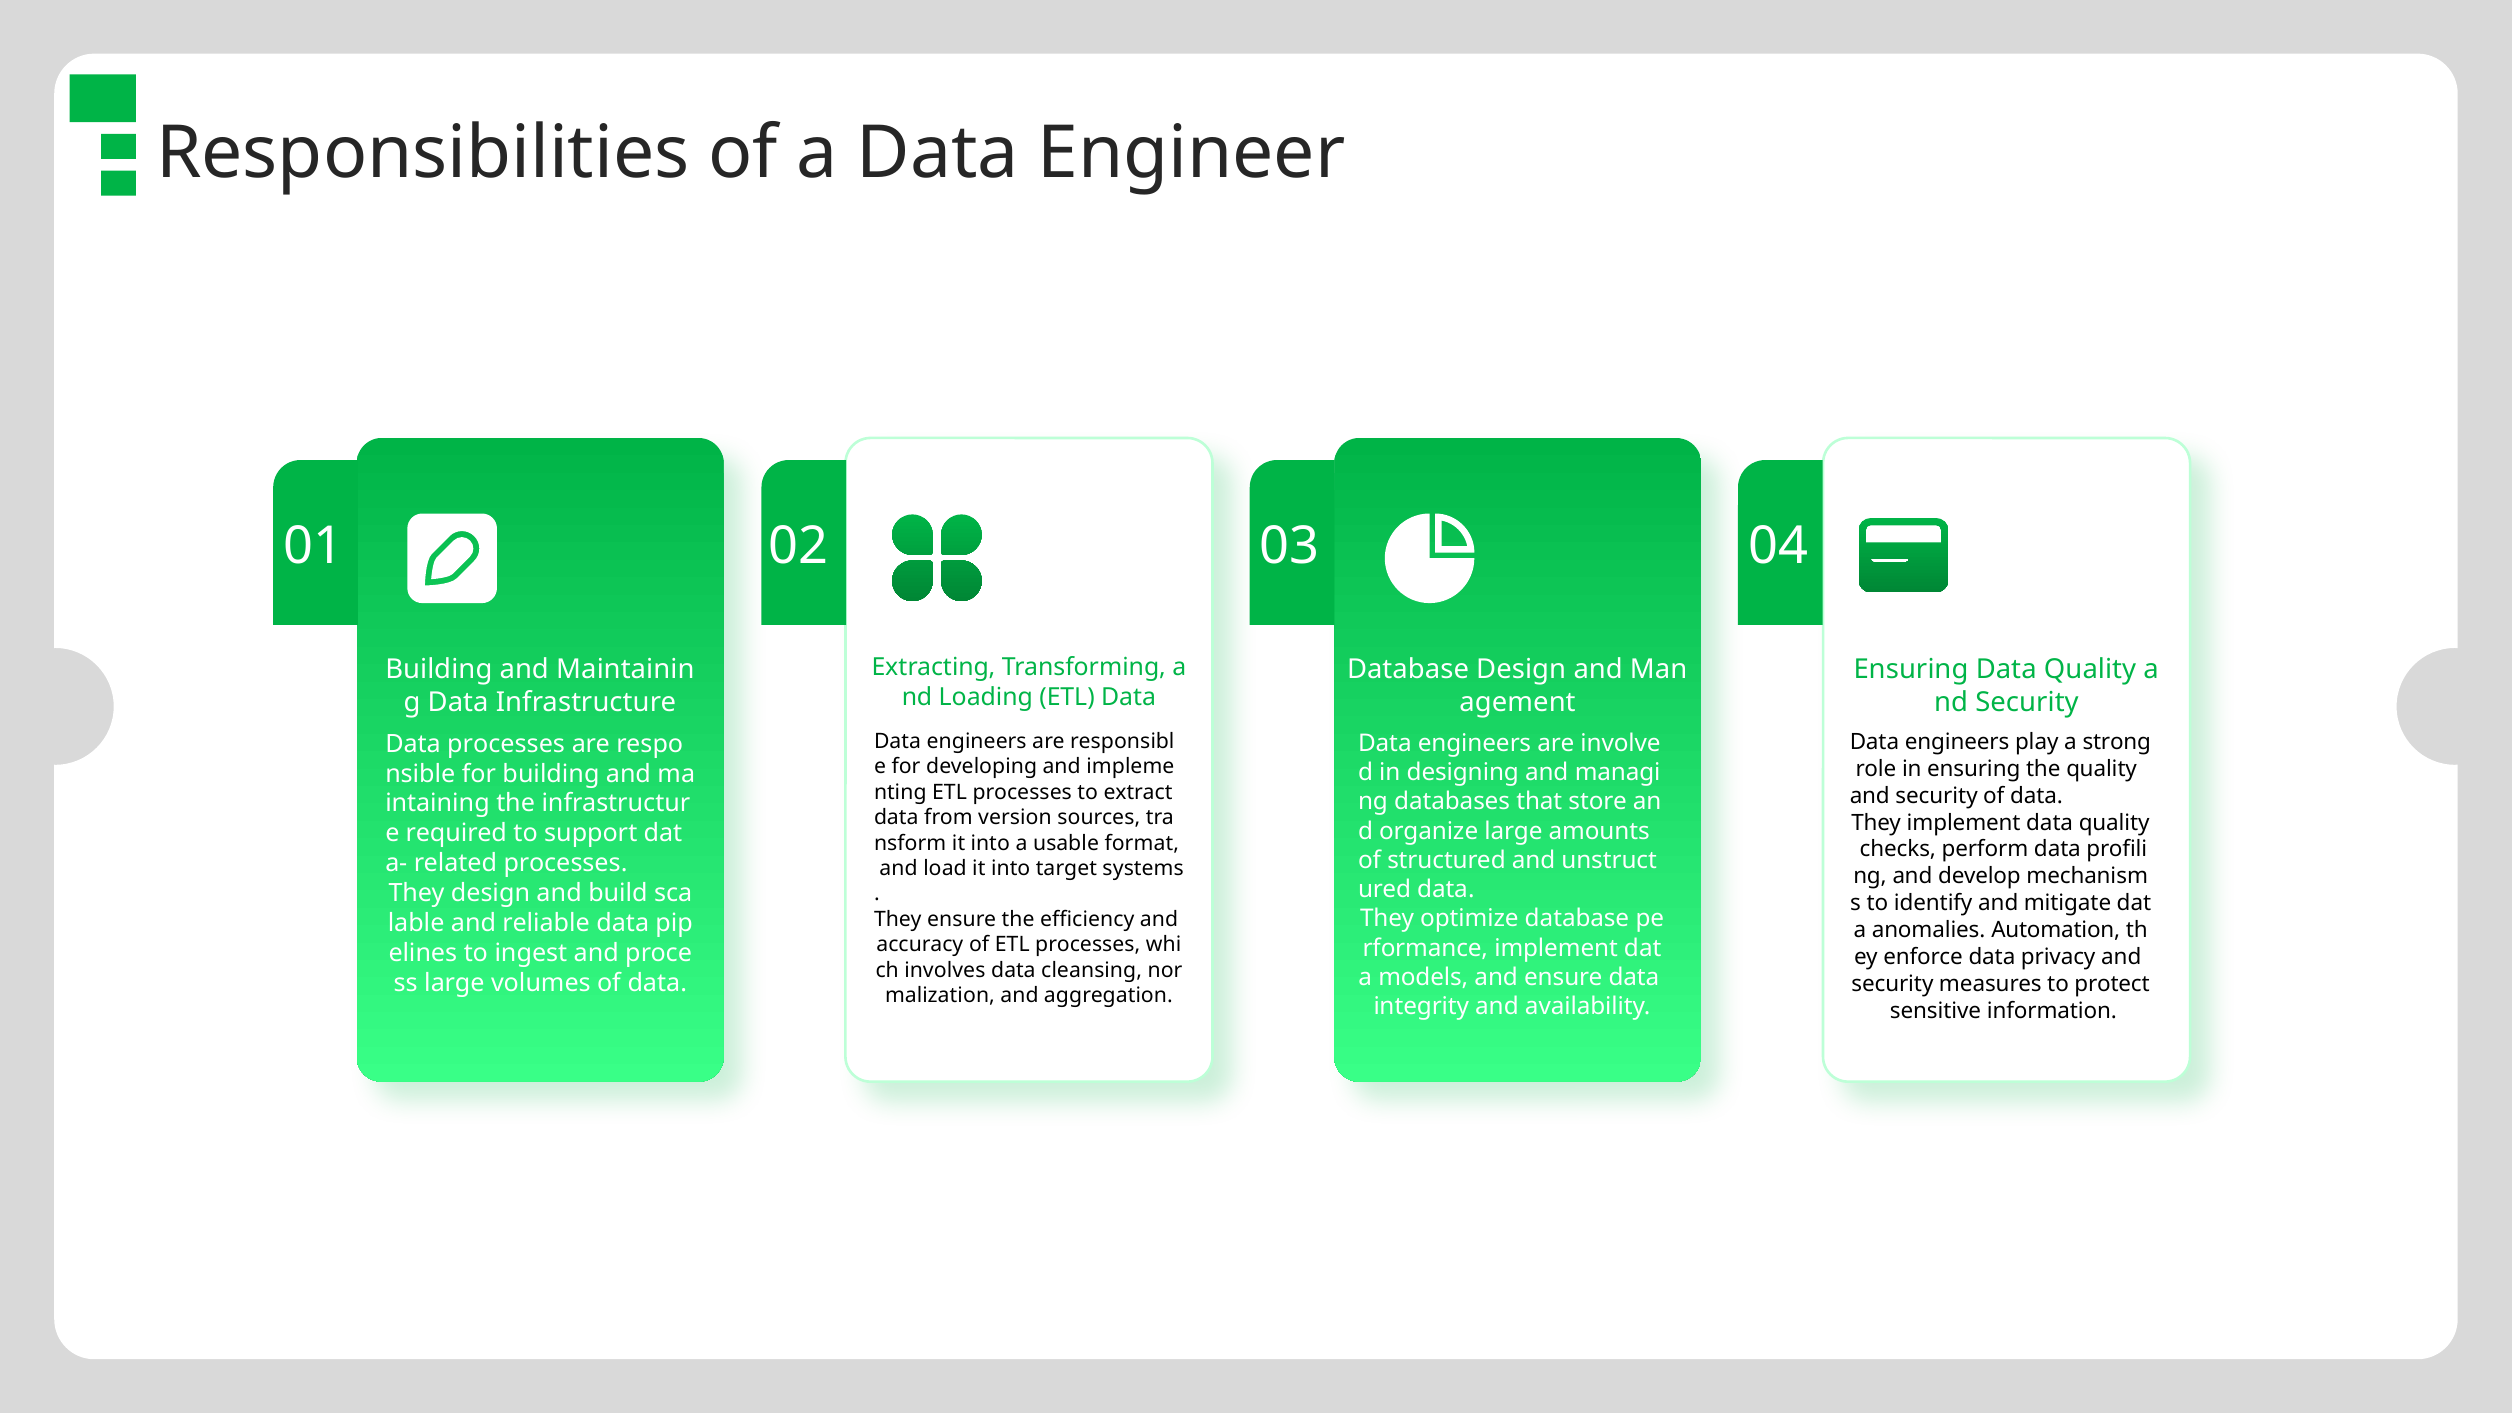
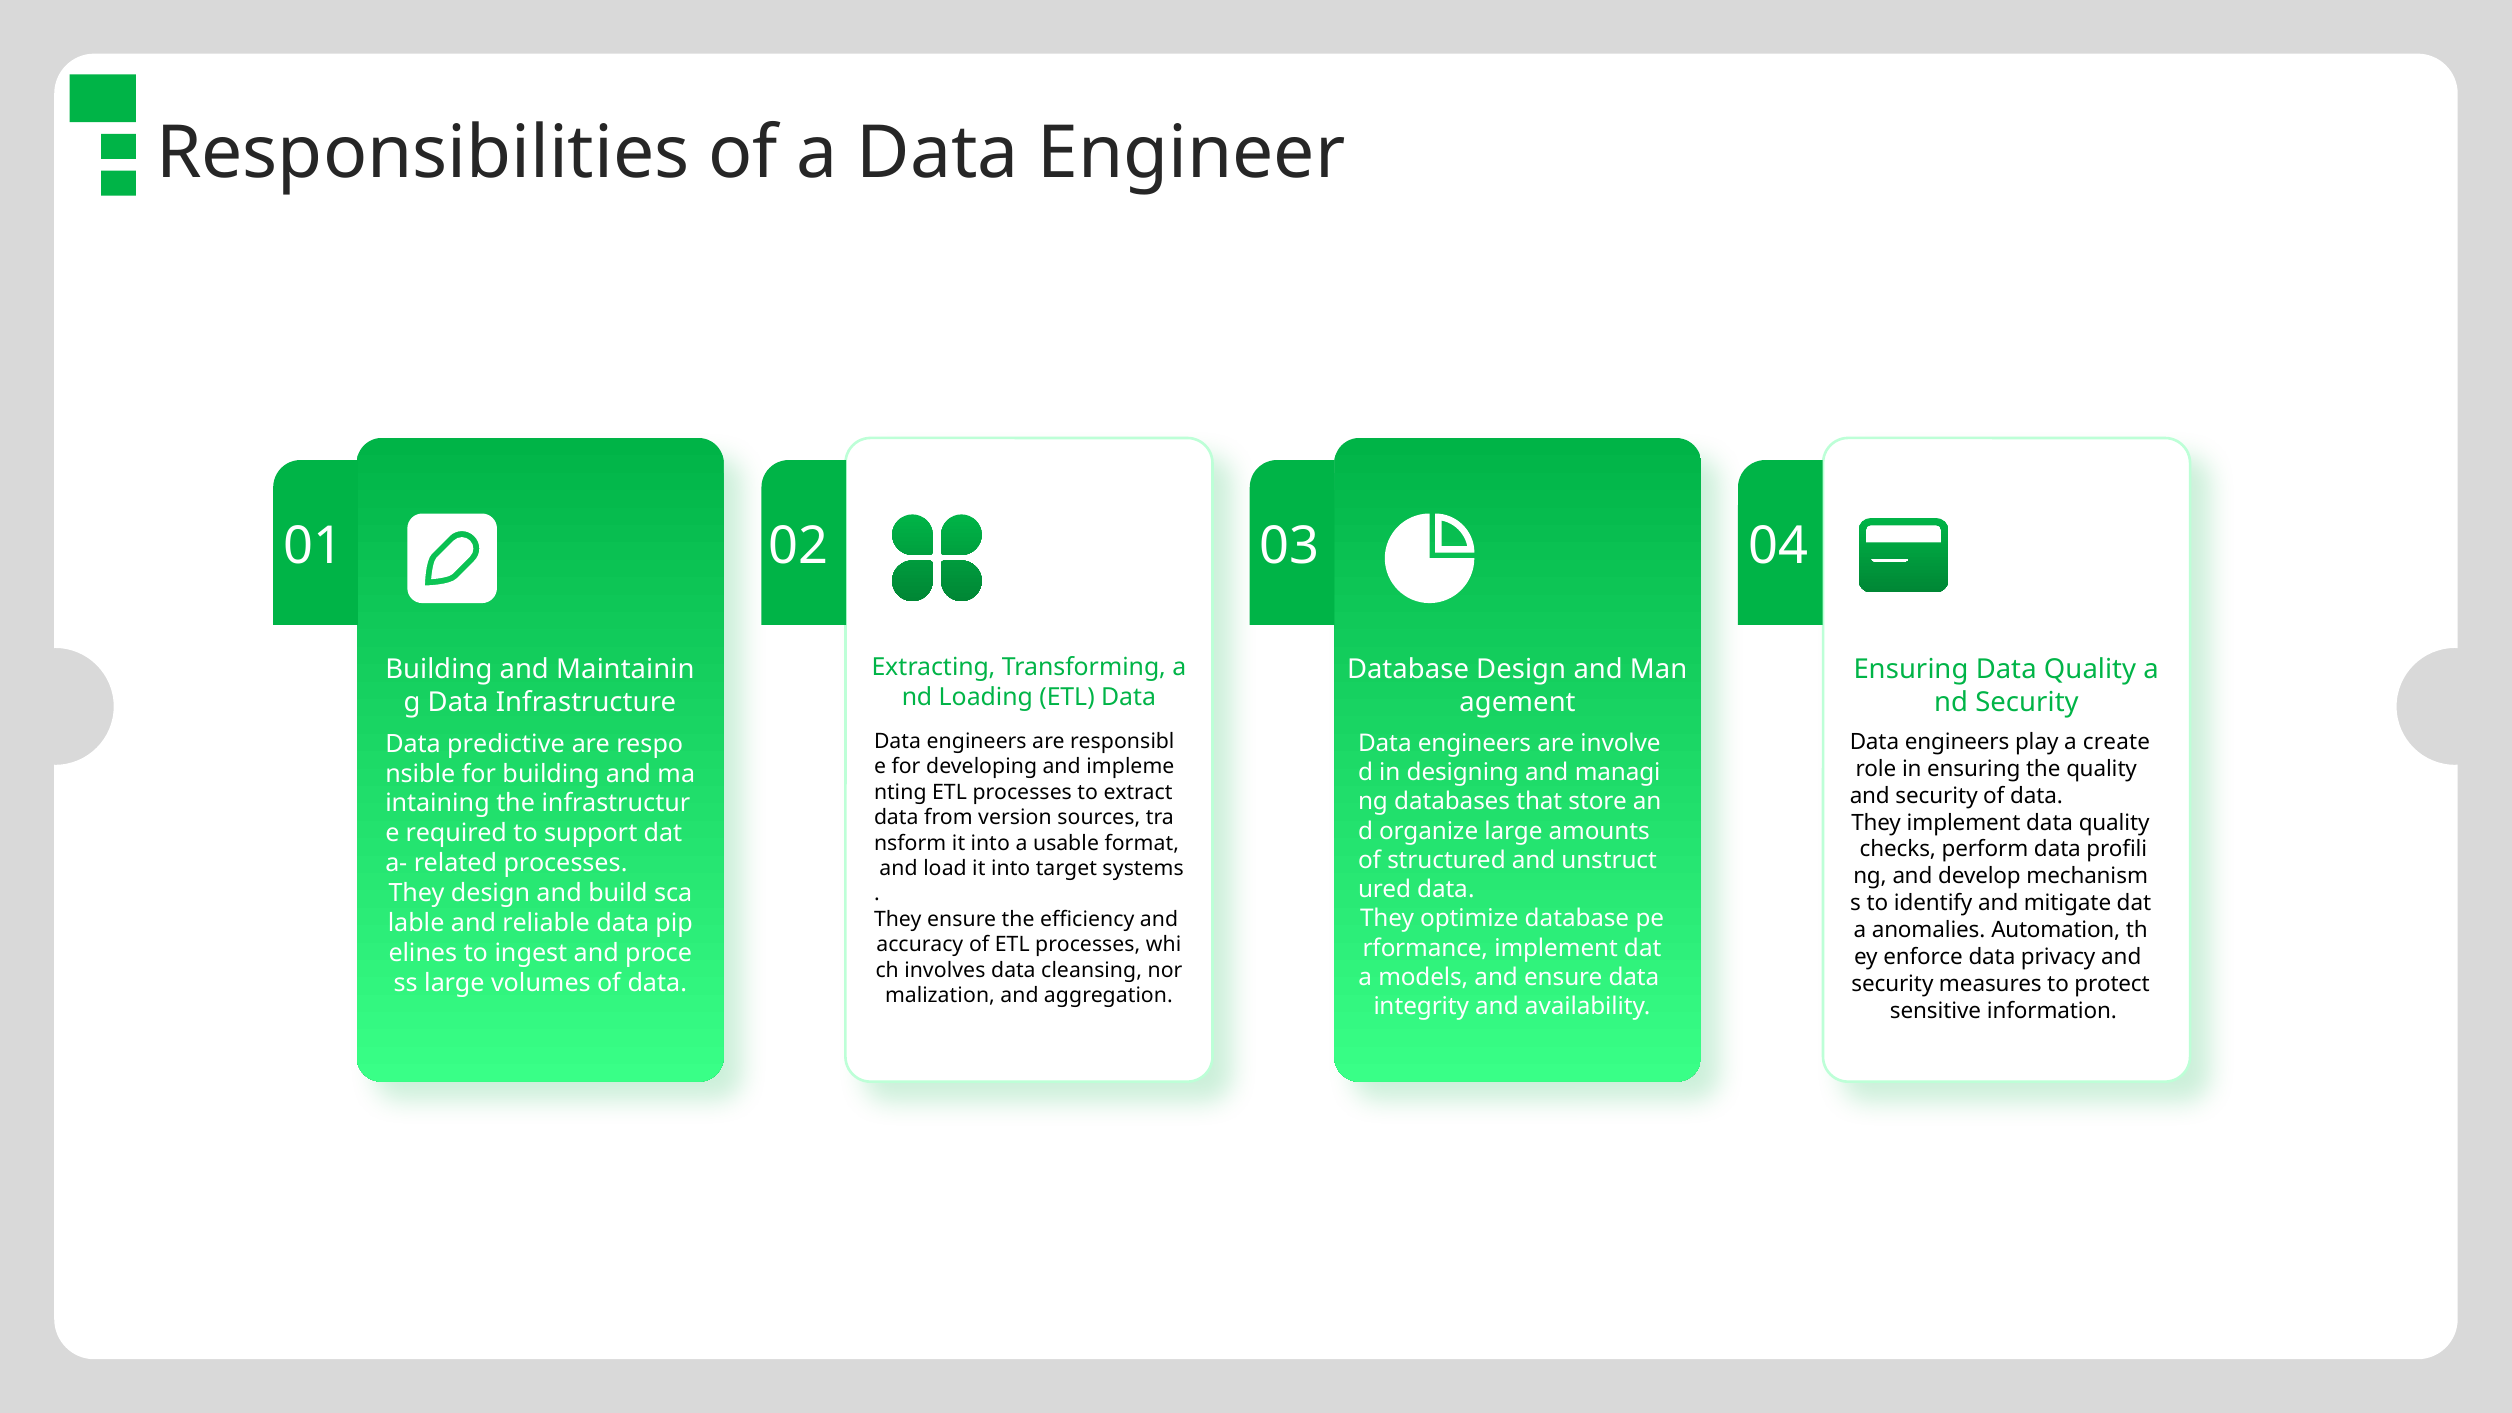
strong: strong -> create (2117, 742)
Data processes: processes -> predictive (506, 744)
